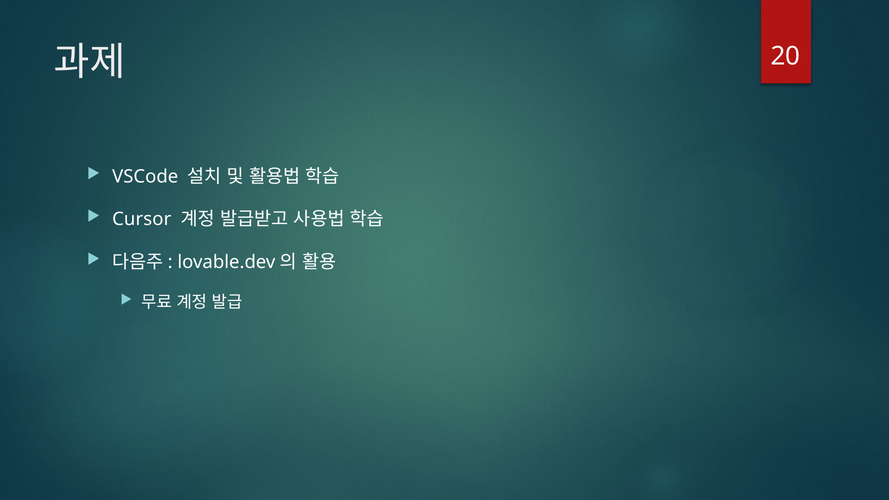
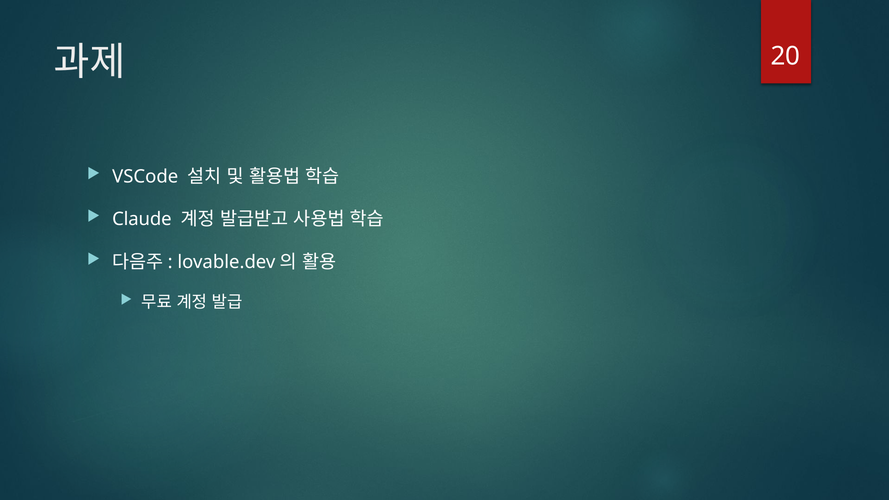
Cursor: Cursor -> Claude (142, 219)
